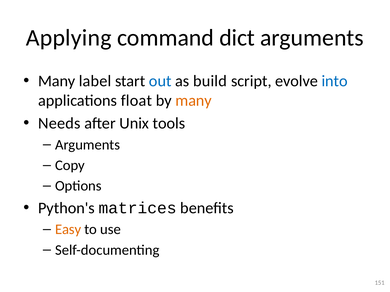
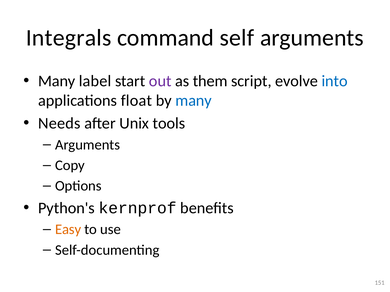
Applying: Applying -> Integrals (69, 38)
dict: dict -> self (237, 38)
out colour: blue -> purple (160, 81)
build: build -> them (210, 81)
many colour: orange -> blue (194, 101)
matrices: matrices -> kernprof (138, 208)
